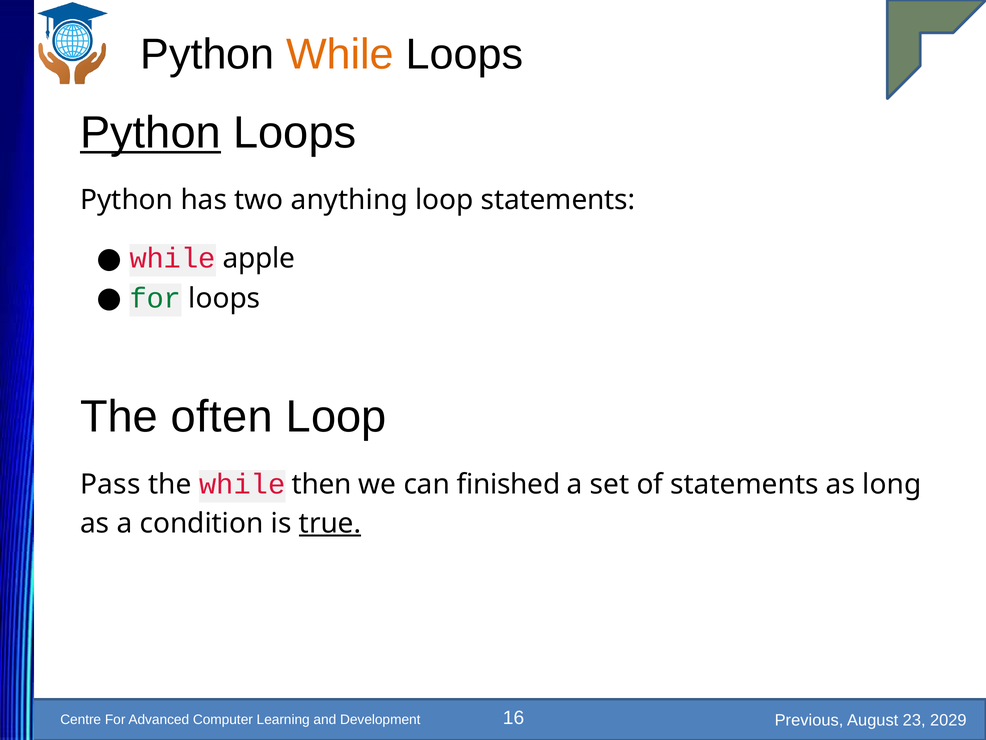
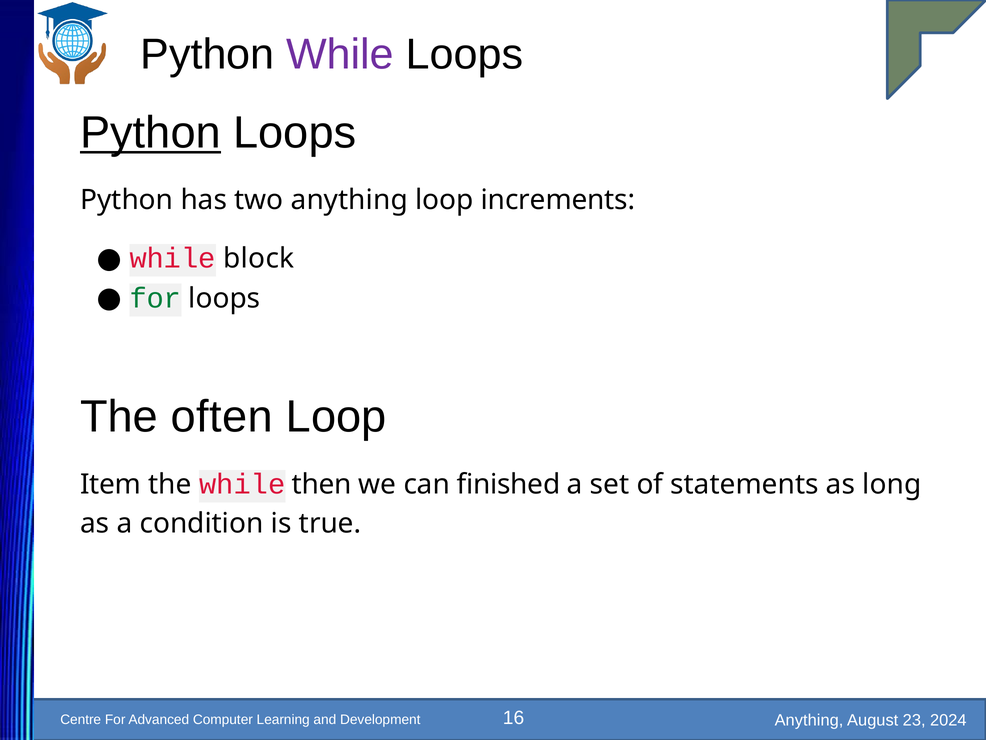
While colour: orange -> purple (340, 55)
loop statements: statements -> increments (558, 200)
apple: apple -> block (259, 259)
Pass: Pass -> Item (111, 484)
true underline: present -> none (330, 523)
Previous: Previous -> Anything (809, 720)
2029: 2029 -> 2024 (948, 720)
